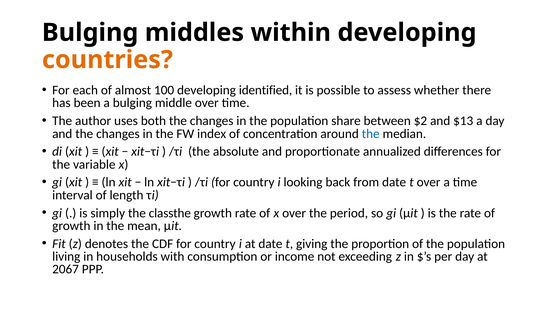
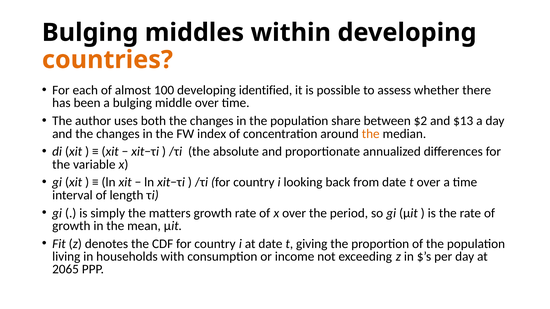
the colour: blue -> orange (371, 134)
classthe: classthe -> matters (170, 213)
2067: 2067 -> 2065 (66, 270)
